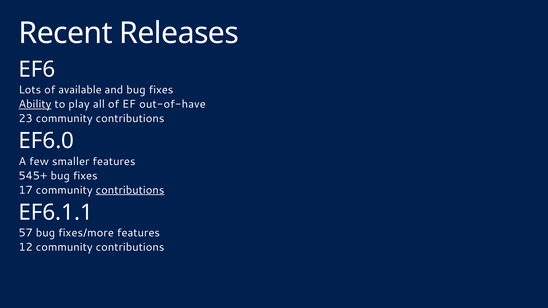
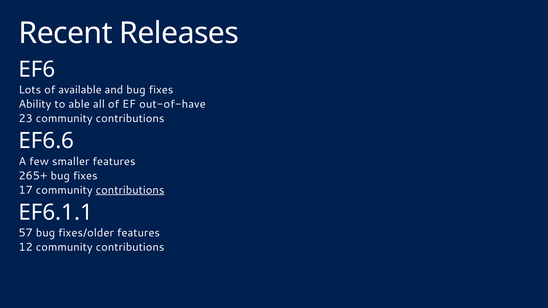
Ability underline: present -> none (35, 104)
play: play -> able (79, 104)
EF6.0: EF6.0 -> EF6.6 (46, 141)
545+: 545+ -> 265+ (33, 176)
fixes/more: fixes/more -> fixes/older (86, 233)
